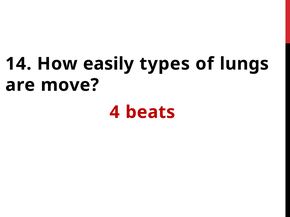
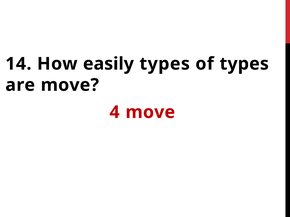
of lungs: lungs -> types (244, 64)
4 beats: beats -> move (150, 112)
